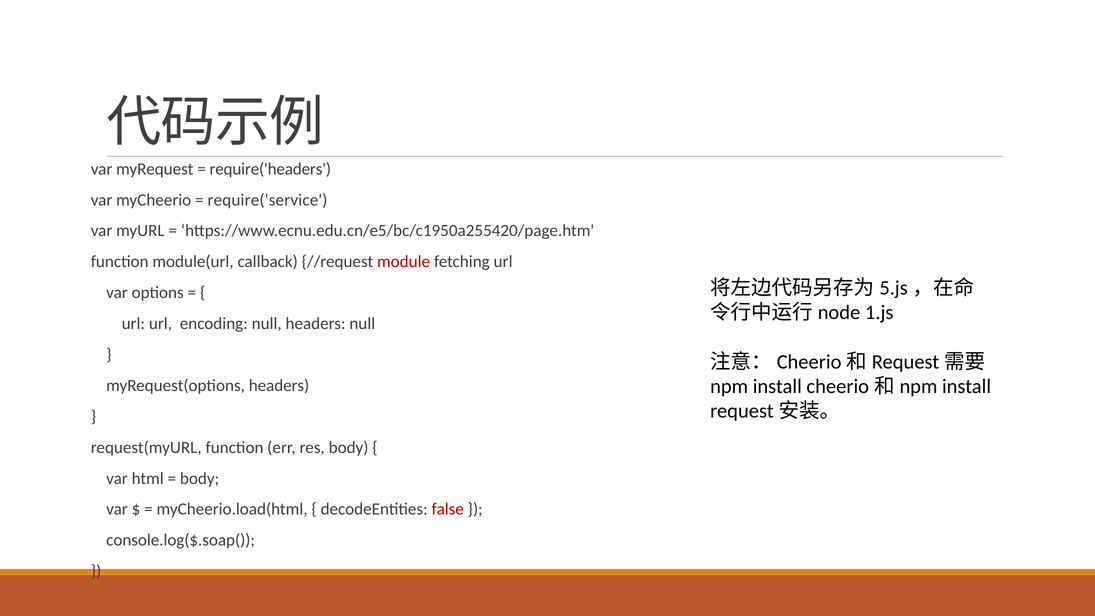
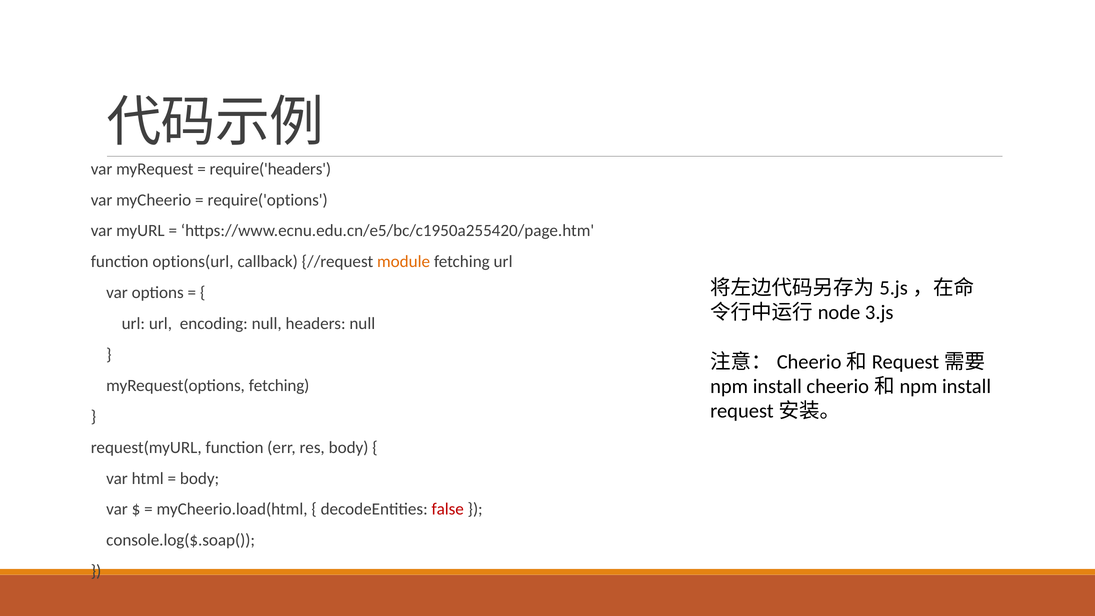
require('service: require('service -> require('options (268, 200)
module(url: module(url -> options(url (193, 262)
module colour: red -> orange (404, 262)
1.js: 1.js -> 3.js (879, 313)
myRequest(options headers: headers -> fetching (279, 386)
